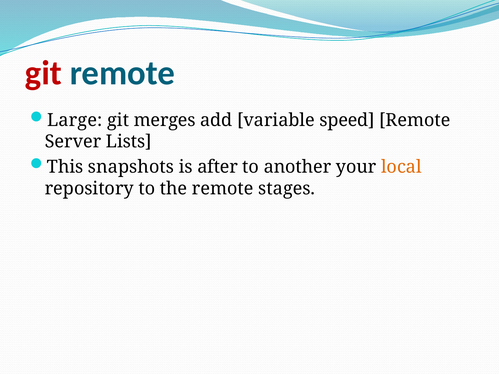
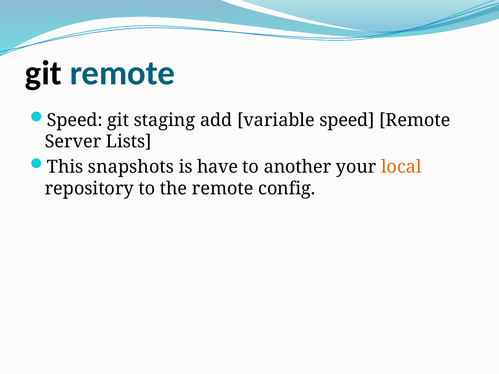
git colour: red -> black (43, 73)
Large: Large -> Speed (75, 120)
merges: merges -> staging (165, 120)
after: after -> have (218, 167)
stages: stages -> config (287, 189)
